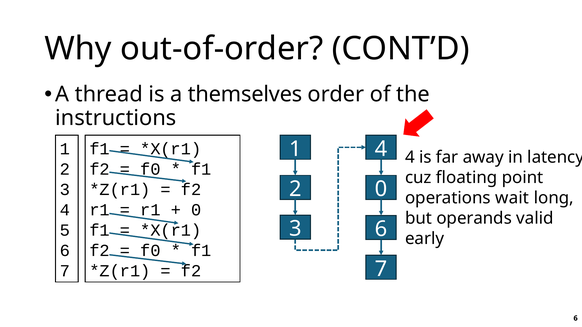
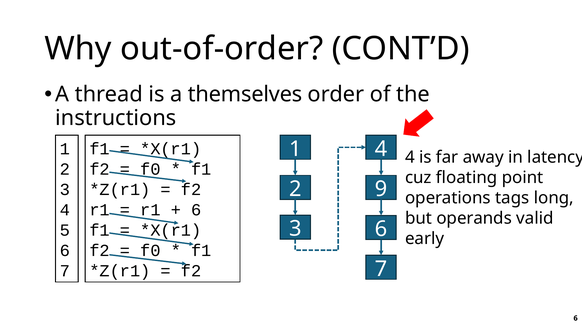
2 0: 0 -> 9 (381, 189)
wait: wait -> tags (512, 198)
0: 0 -> 6 (196, 210)
